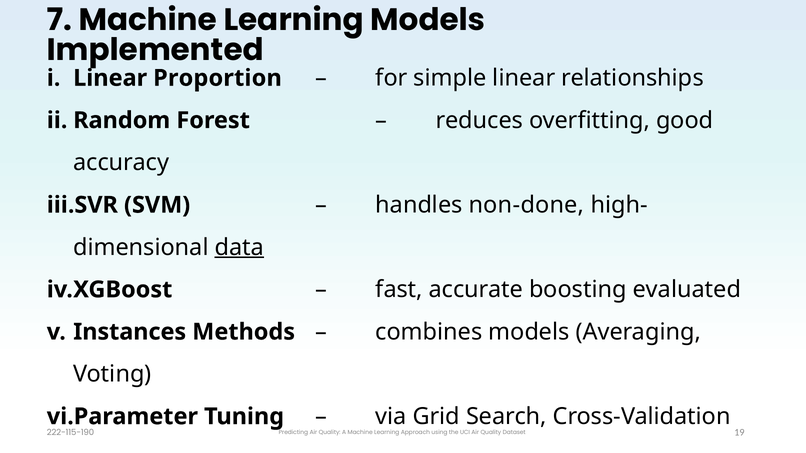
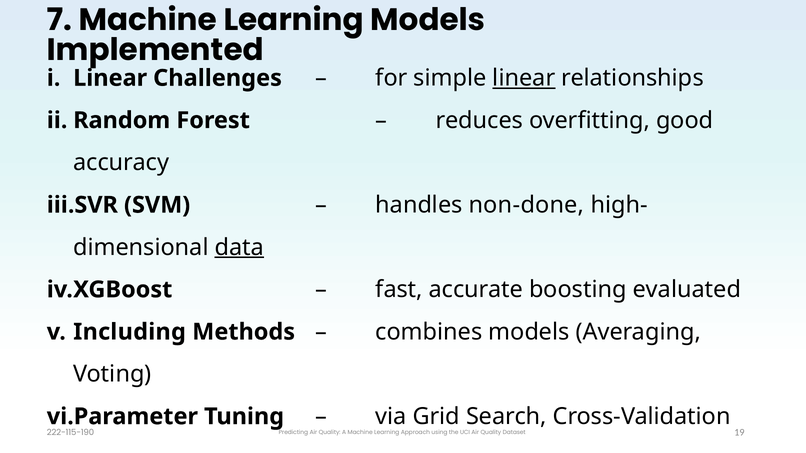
Proportion: Proportion -> Challenges (218, 78)
linear underline: none -> present (524, 78)
Instances: Instances -> Including (130, 332)
